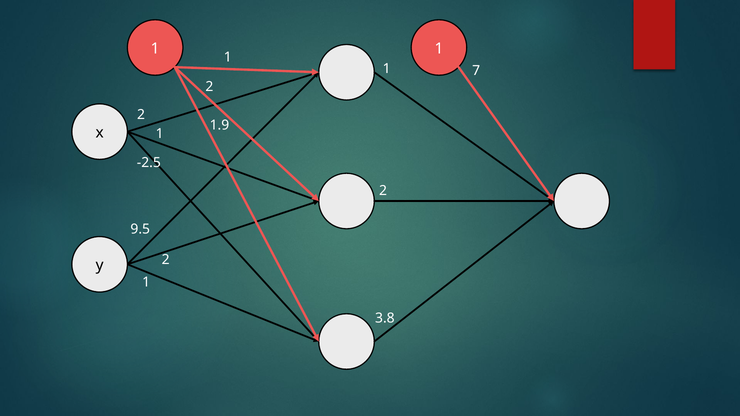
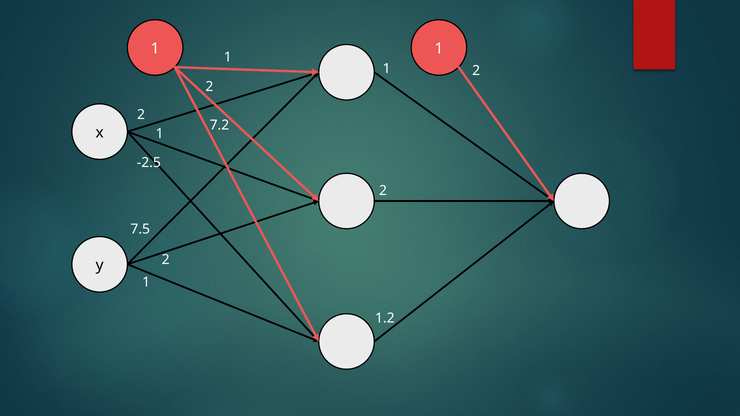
7: 7 -> 2 (476, 71)
1.9: 1.9 -> 7.2 (219, 125)
9.5: 9.5 -> 7.5 (140, 229)
3.8: 3.8 -> 1.2 (385, 318)
